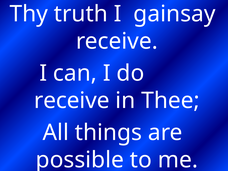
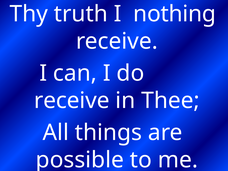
gainsay: gainsay -> nothing (175, 14)
